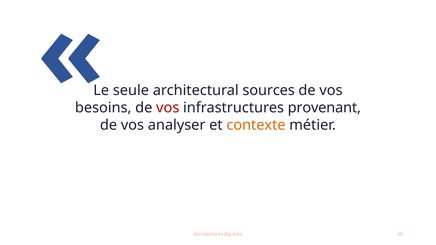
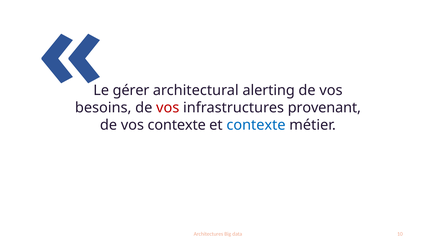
seule: seule -> gérer (131, 90)
sources: sources -> alerting (269, 90)
vos analyser: analyser -> contexte (177, 125)
contexte colour: orange -> blue (256, 125)
